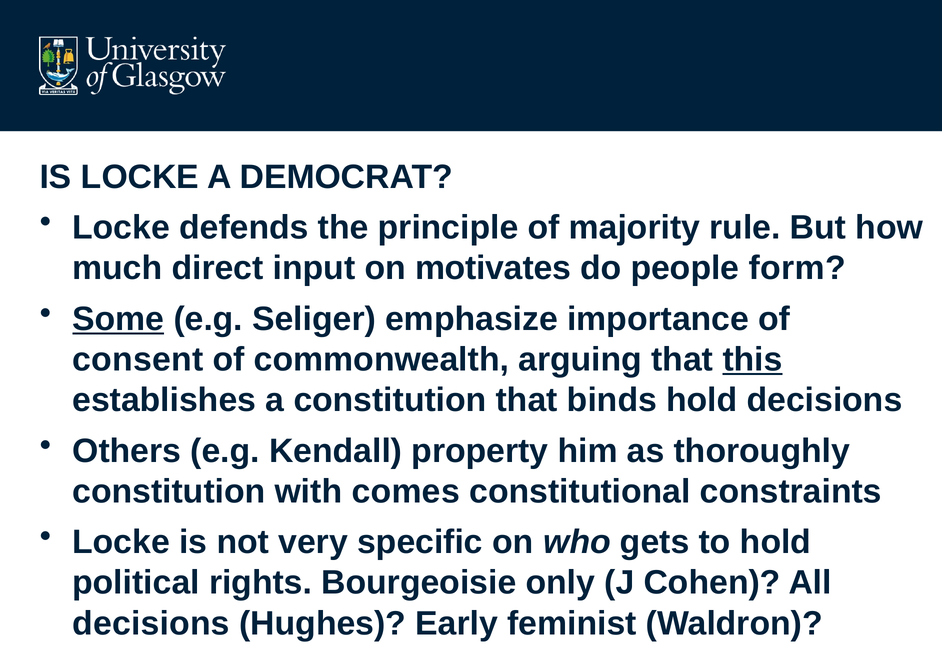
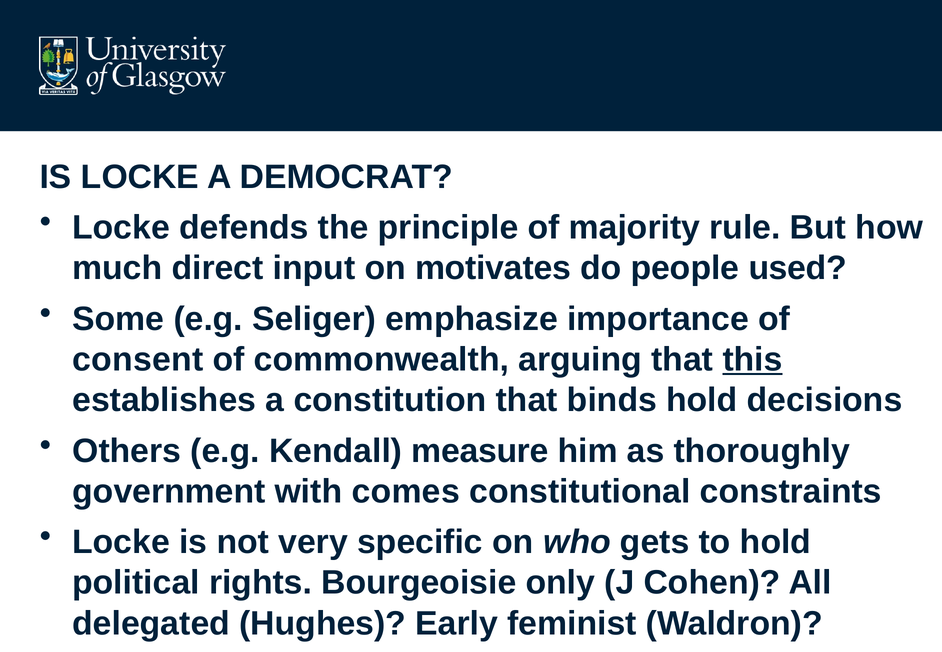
form: form -> used (798, 268)
Some underline: present -> none (118, 319)
property: property -> measure (480, 451)
constitution: constitution -> government (169, 492)
decisions: decisions -> delegated (151, 623)
